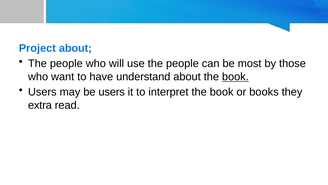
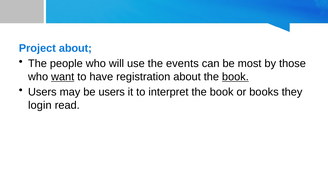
use the people: people -> events (182, 63)
want underline: none -> present (63, 77)
understand: understand -> registration (143, 77)
extra: extra -> login (40, 105)
